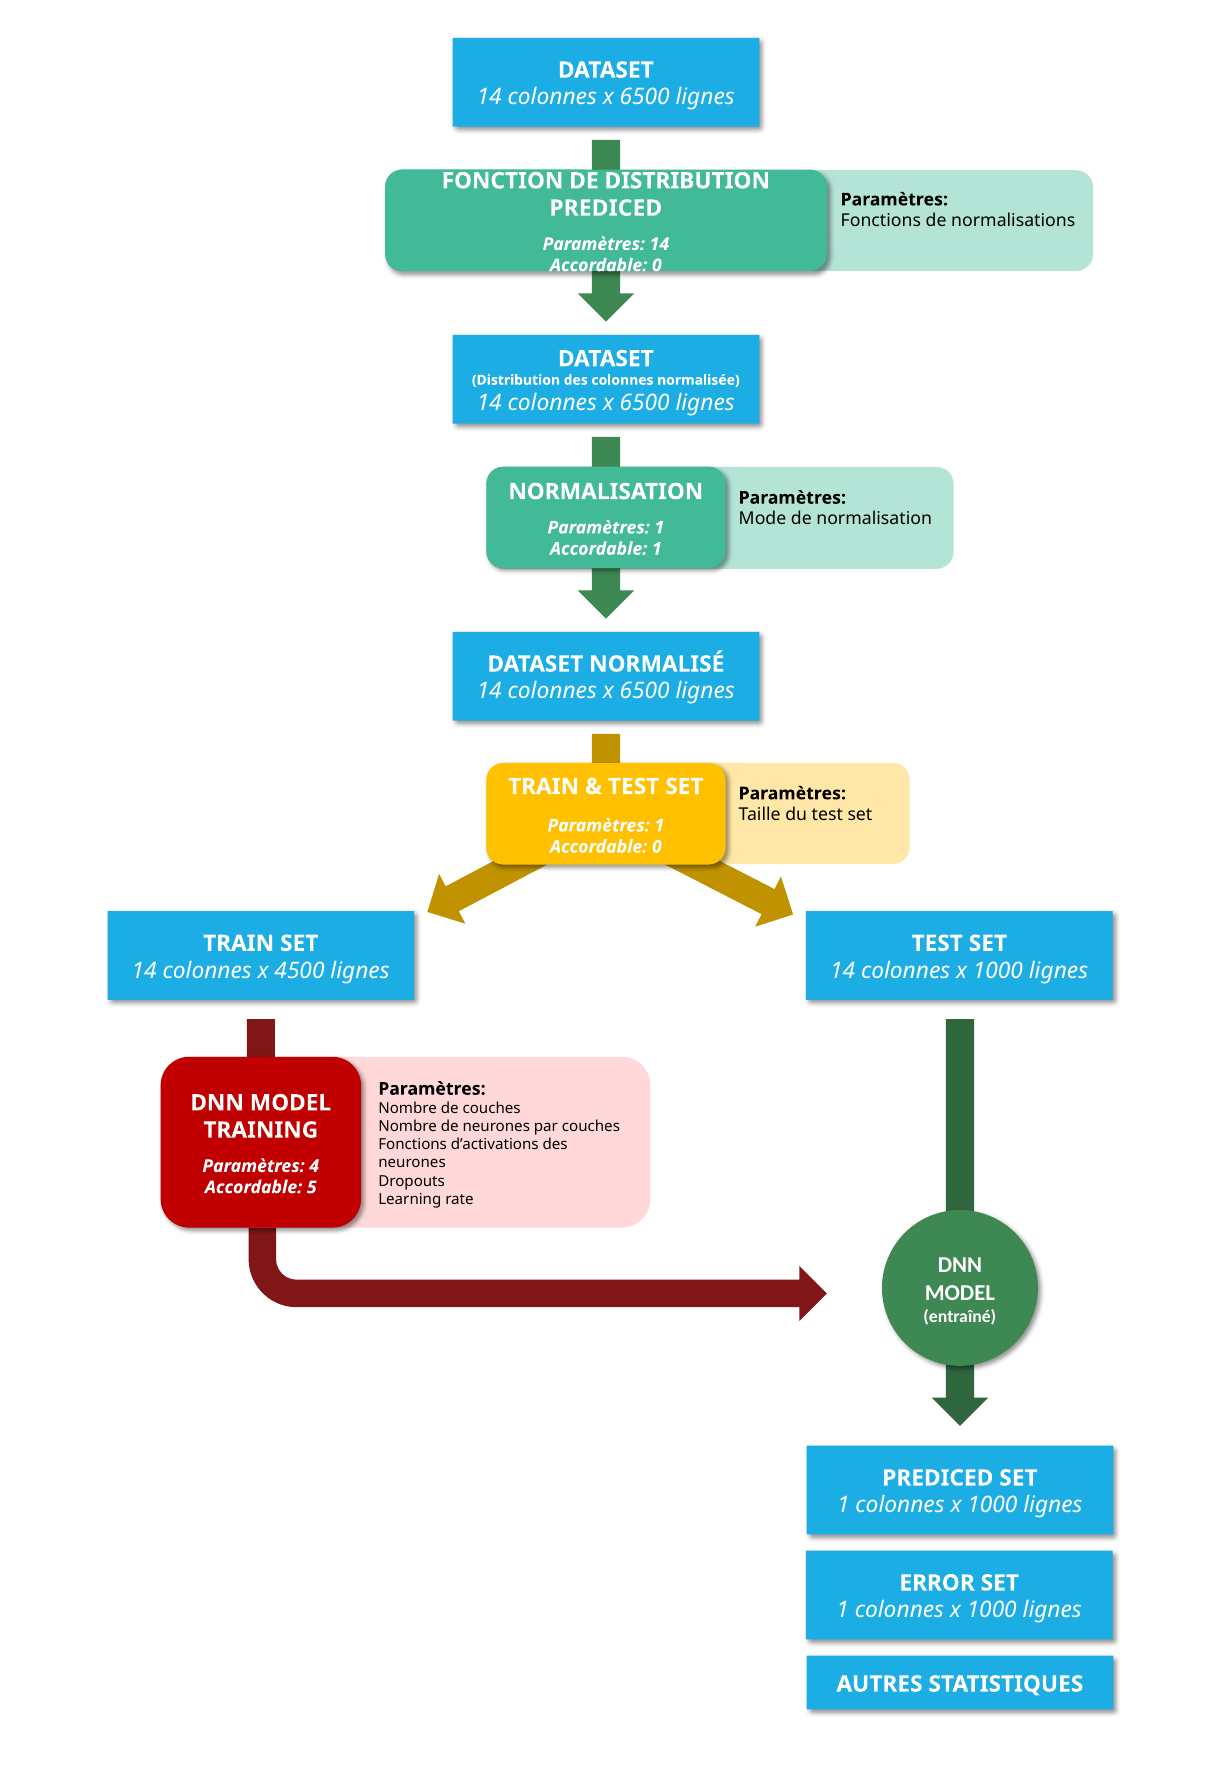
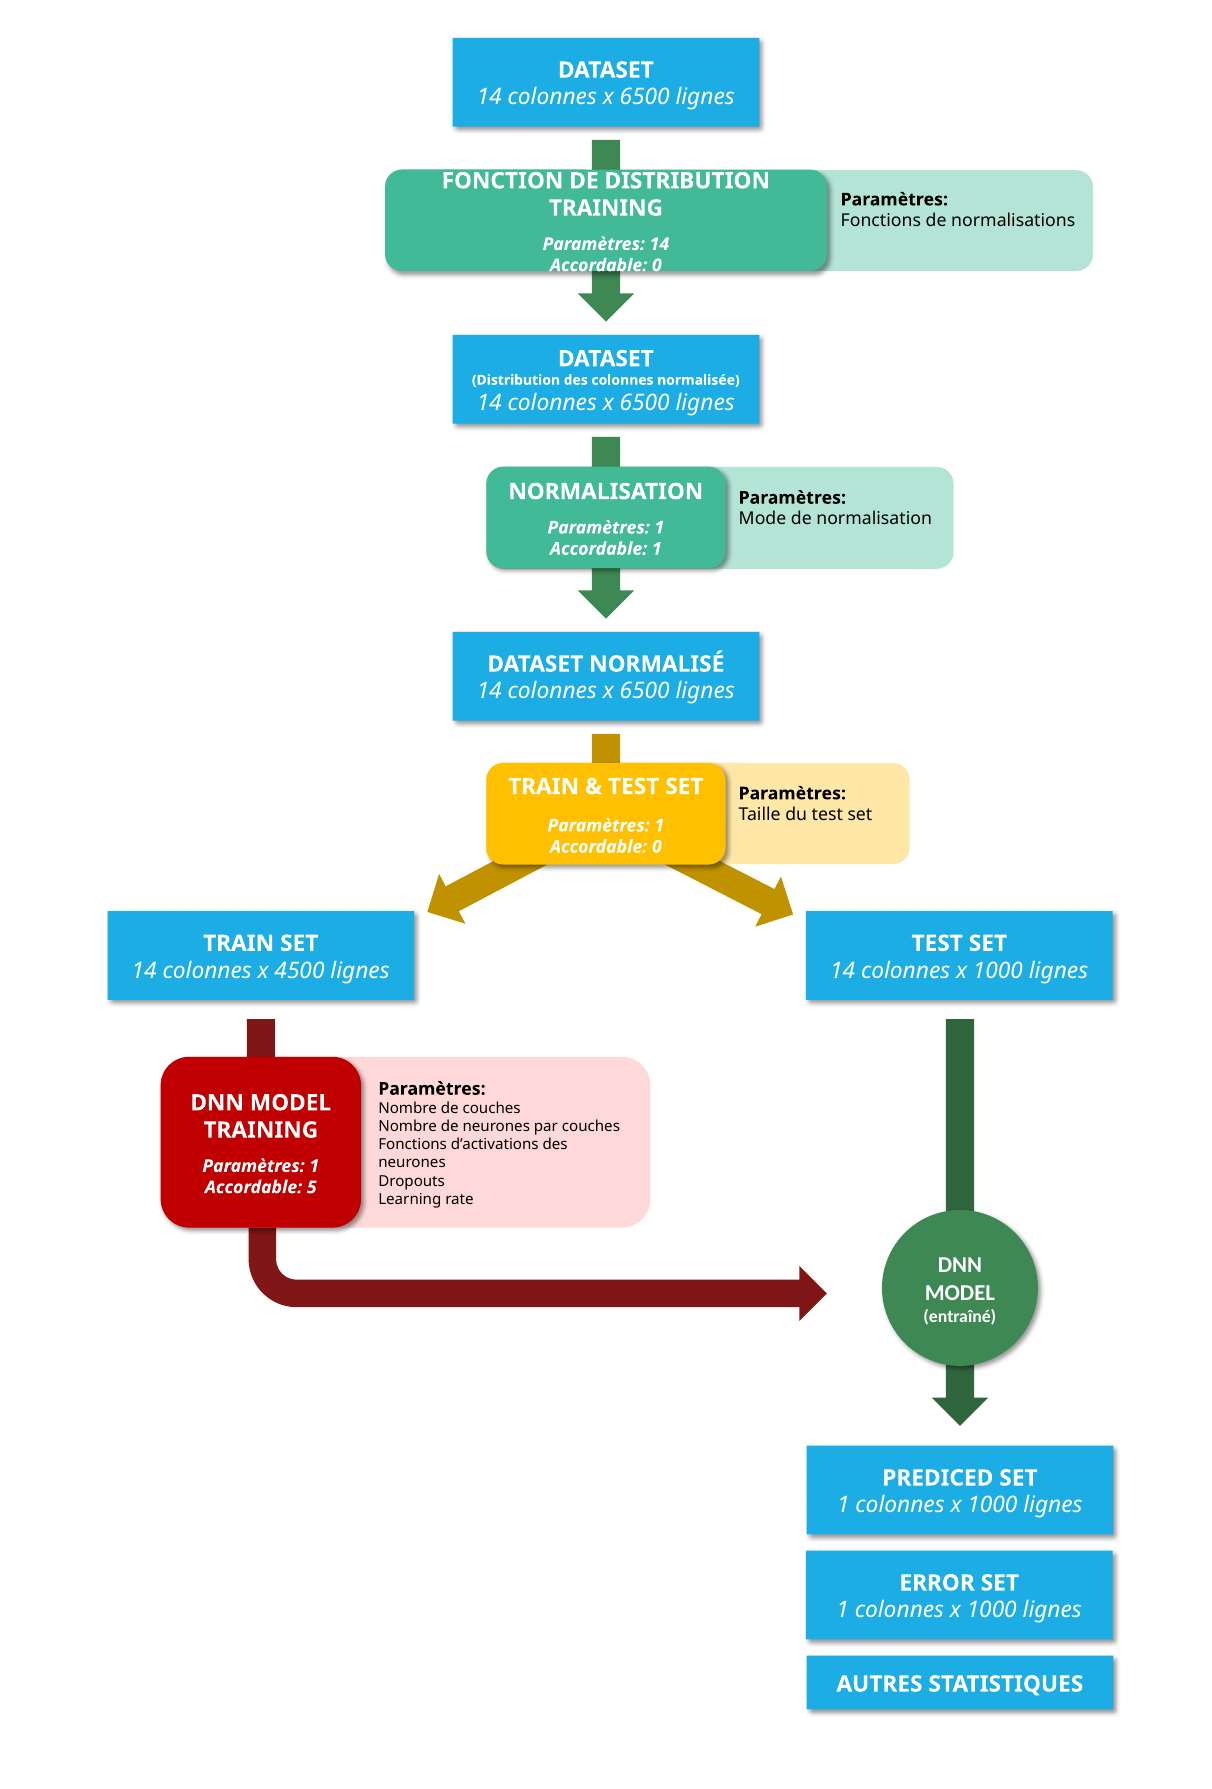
PREDICED: PREDICED -> TRAINING (606, 208)
4: 4 -> 1 (314, 1166)
